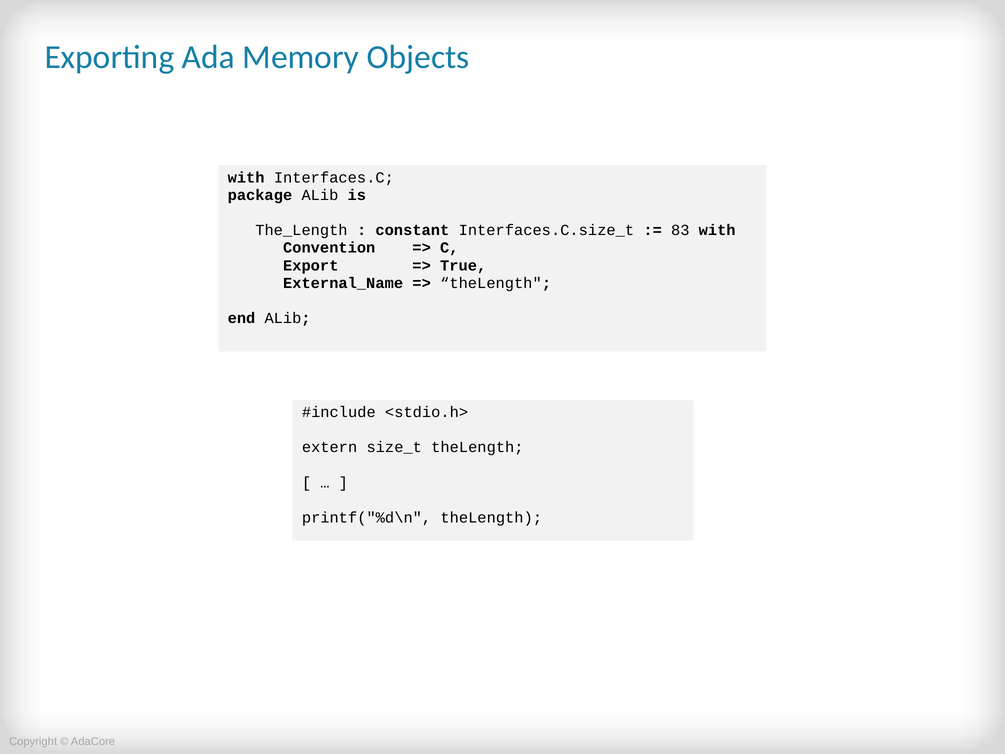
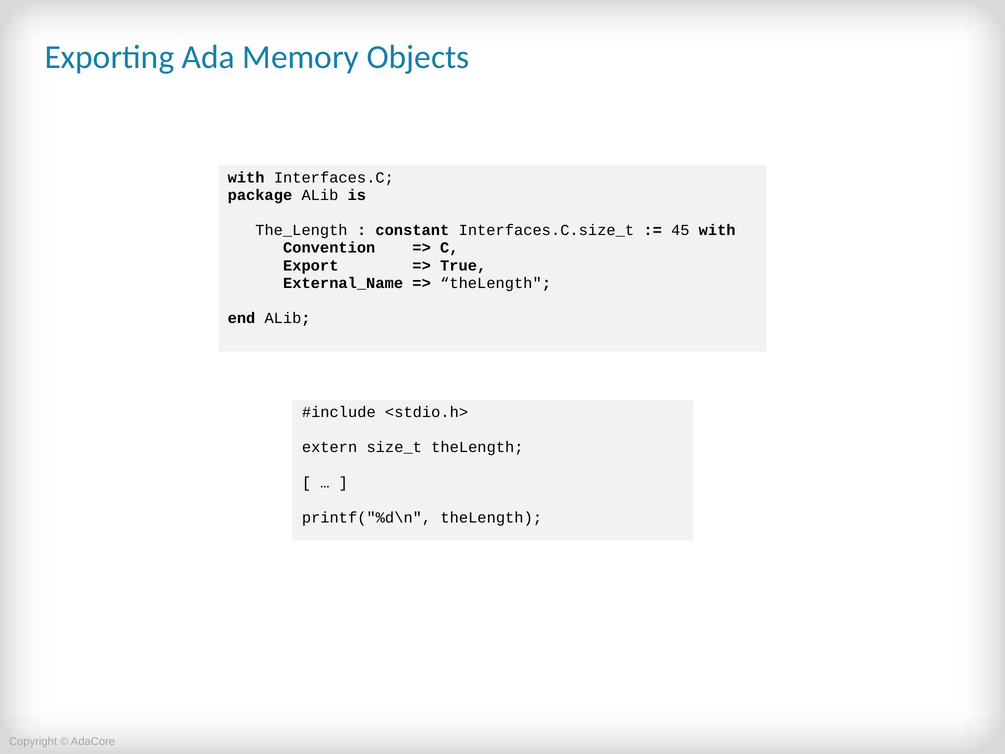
83: 83 -> 45 (680, 230)
